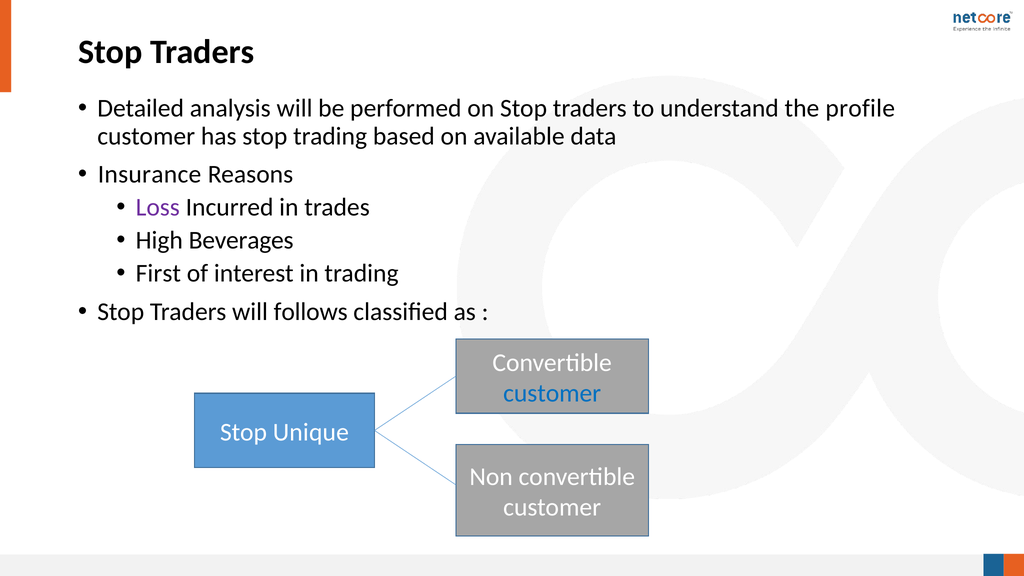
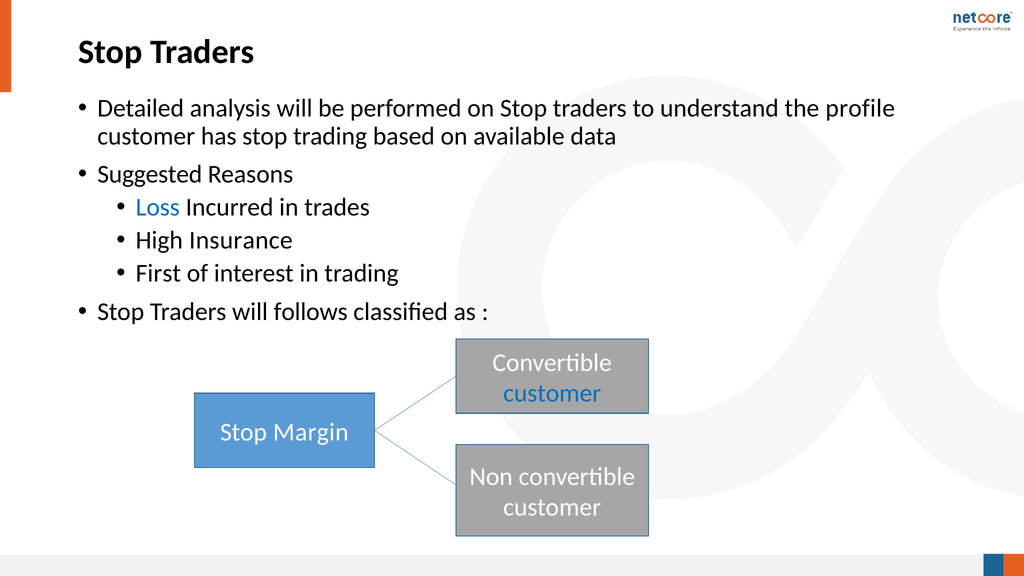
Insurance: Insurance -> Suggested (150, 174)
Loss colour: purple -> blue (158, 207)
Beverages: Beverages -> Insurance (241, 240)
Unique: Unique -> Margin (311, 432)
